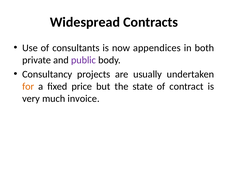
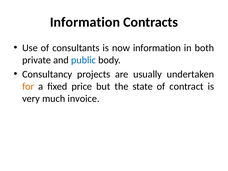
Widespread: Widespread -> Information (85, 22)
now appendices: appendices -> information (157, 48)
public colour: purple -> blue (83, 60)
